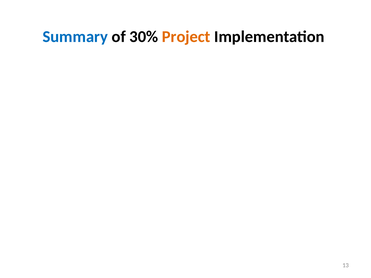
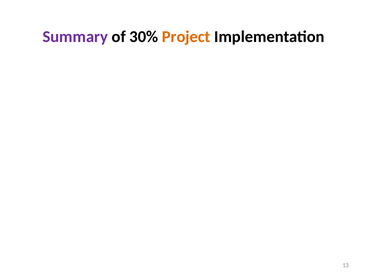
Summary colour: blue -> purple (75, 37)
